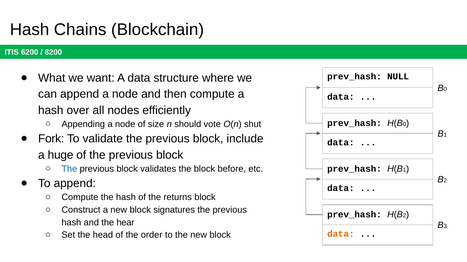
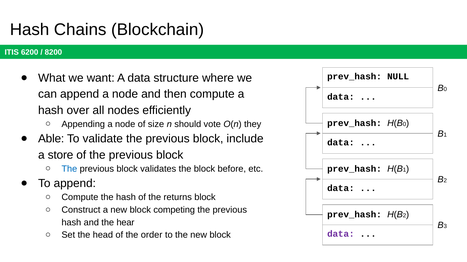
shut: shut -> they (253, 124)
Fork: Fork -> Able (51, 139)
huge: huge -> store (61, 155)
signatures: signatures -> competing (174, 210)
data colour: orange -> purple (341, 235)
